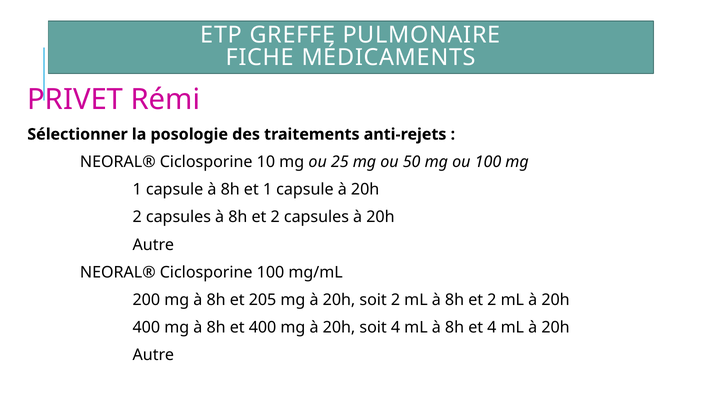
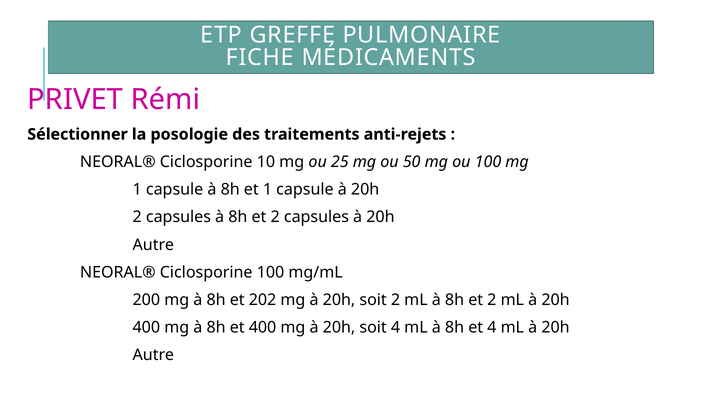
205: 205 -> 202 (263, 300)
